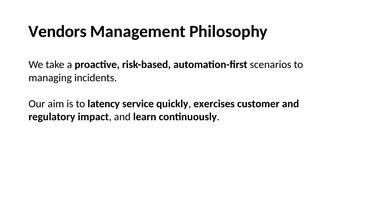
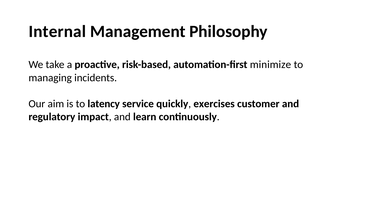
Vendors: Vendors -> Internal (57, 31)
scenarios: scenarios -> minimize (270, 65)
